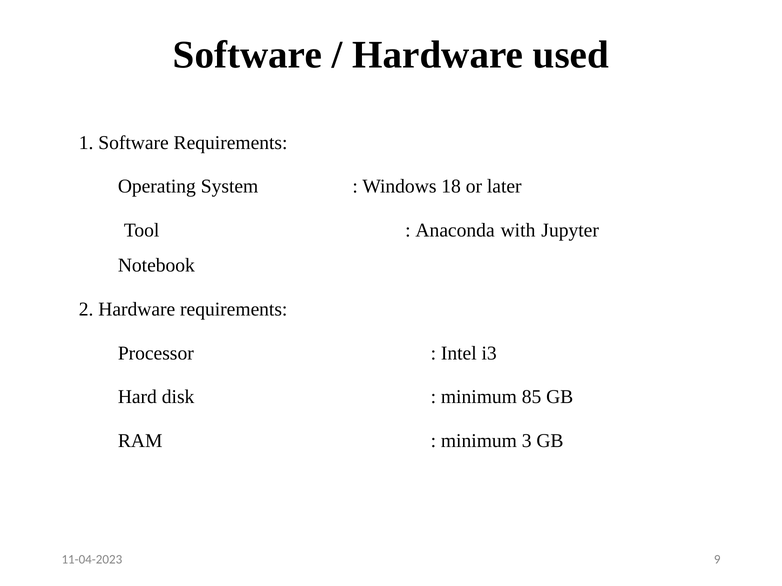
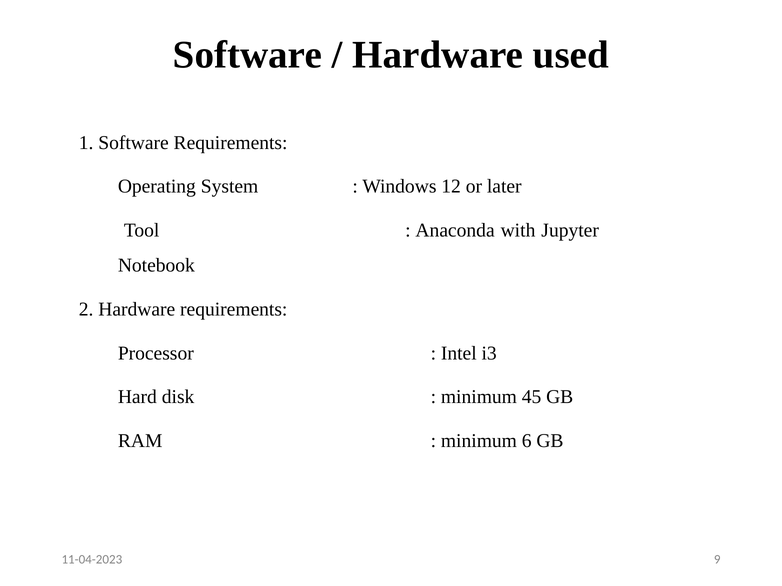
18: 18 -> 12 (451, 187)
85: 85 -> 45 (532, 397)
3: 3 -> 6 (527, 441)
